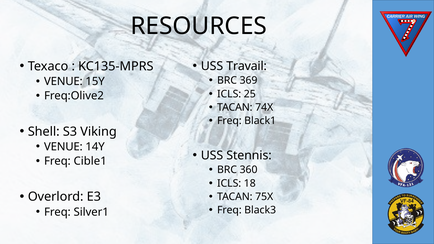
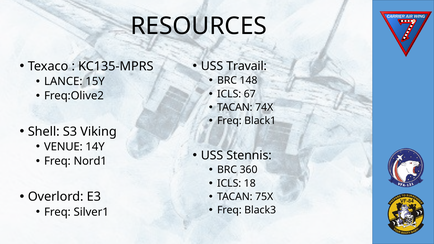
369: 369 -> 148 (249, 81)
VENUE: VENUE -> LANCE (63, 81)
25: 25 -> 67 (250, 94)
Cible1: Cible1 -> Nord1 (90, 161)
